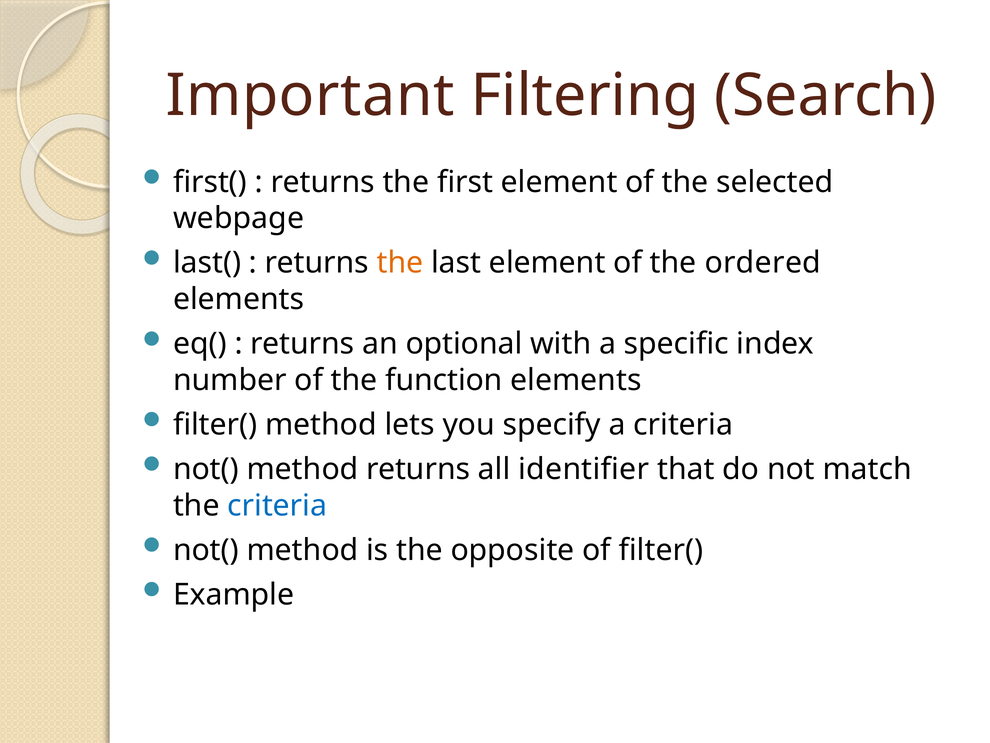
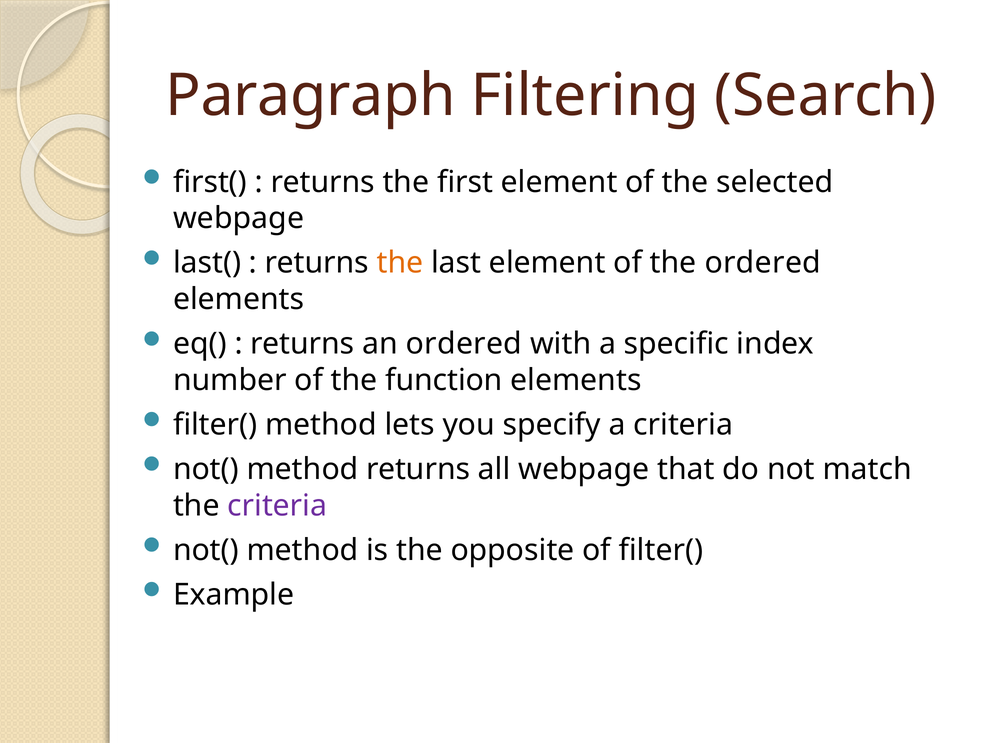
Important: Important -> Paragraph (310, 96)
an optional: optional -> ordered (464, 344)
all identifier: identifier -> webpage (584, 469)
criteria colour: blue -> purple (277, 505)
